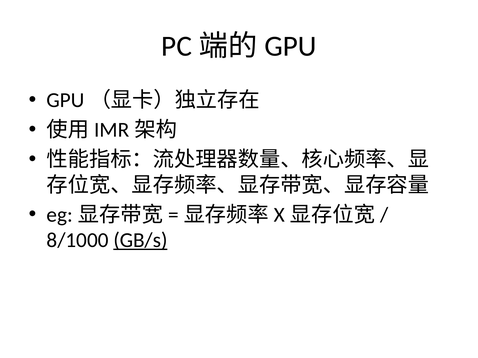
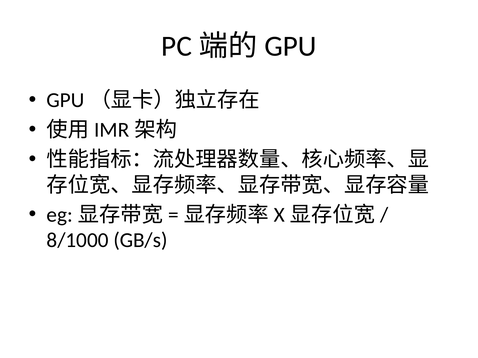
GB/s underline: present -> none (140, 241)
